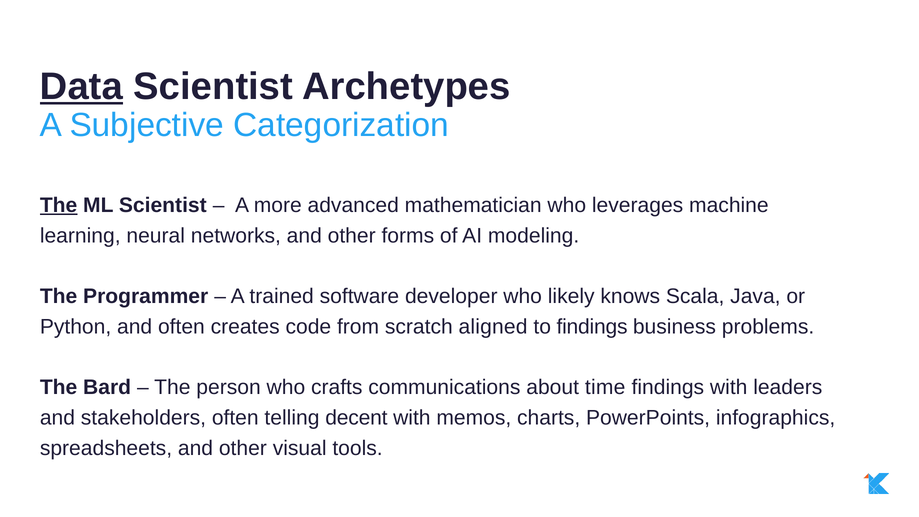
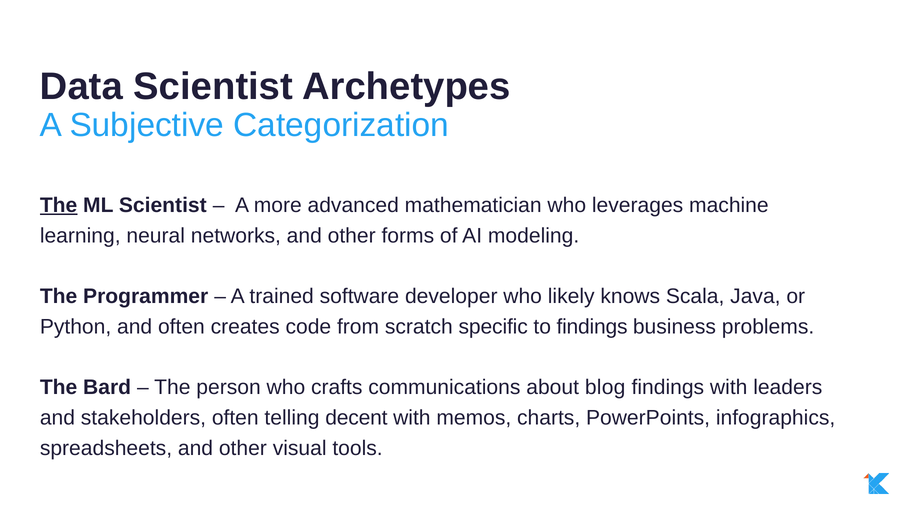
Data underline: present -> none (81, 87)
aligned: aligned -> specific (493, 327)
time: time -> blog (605, 387)
